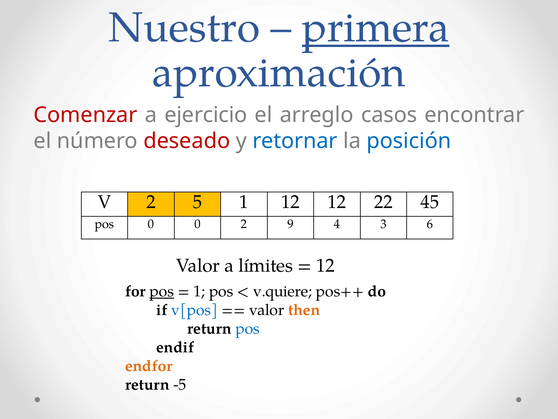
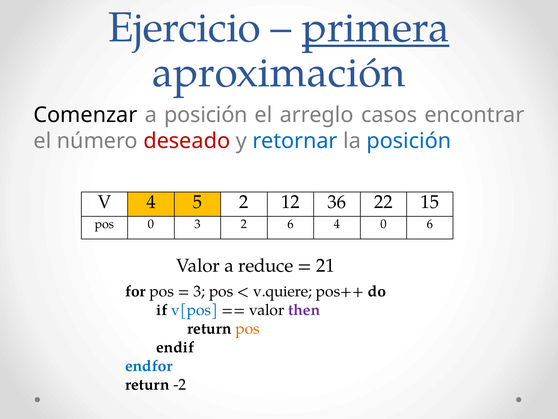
Nuestro: Nuestro -> Ejercicio (185, 28)
Comenzar colour: red -> black (85, 115)
a ejercicio: ejercicio -> posición (206, 115)
V 2: 2 -> 4 (151, 202)
5 1: 1 -> 2 (244, 202)
12 12: 12 -> 36 (337, 202)
45: 45 -> 15 (430, 202)
0 0: 0 -> 3 (198, 224)
2 9: 9 -> 6 (290, 224)
4 3: 3 -> 0 (383, 224)
límites: límites -> reduce (266, 265)
12: 12 -> 21 (326, 265)
pos underline: present -> none (162, 291)
1: 1 -> 3 (199, 291)
then colour: orange -> purple (304, 310)
pos colour: blue -> orange (248, 328)
endfor colour: orange -> blue (149, 365)
-5: -5 -> -2 (180, 384)
